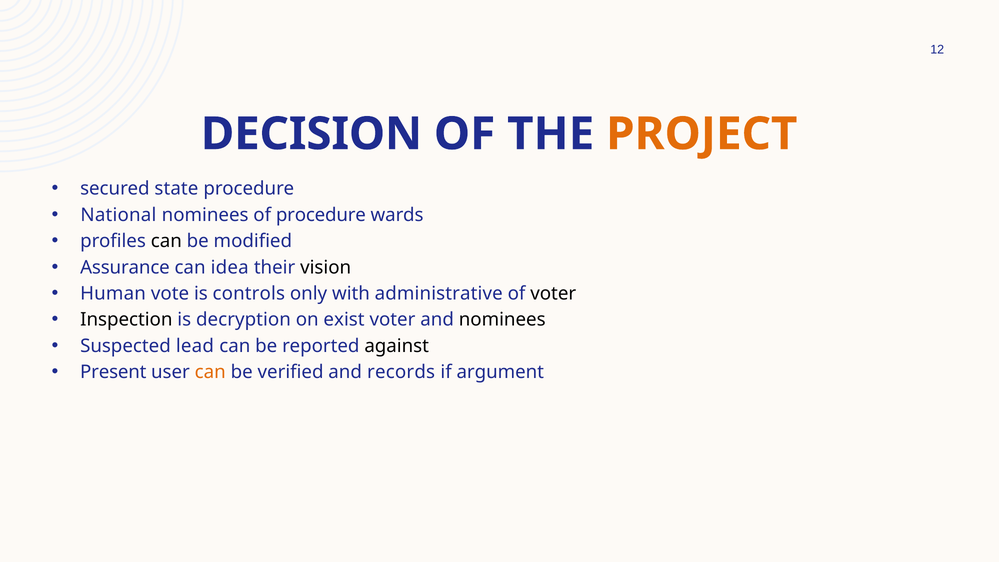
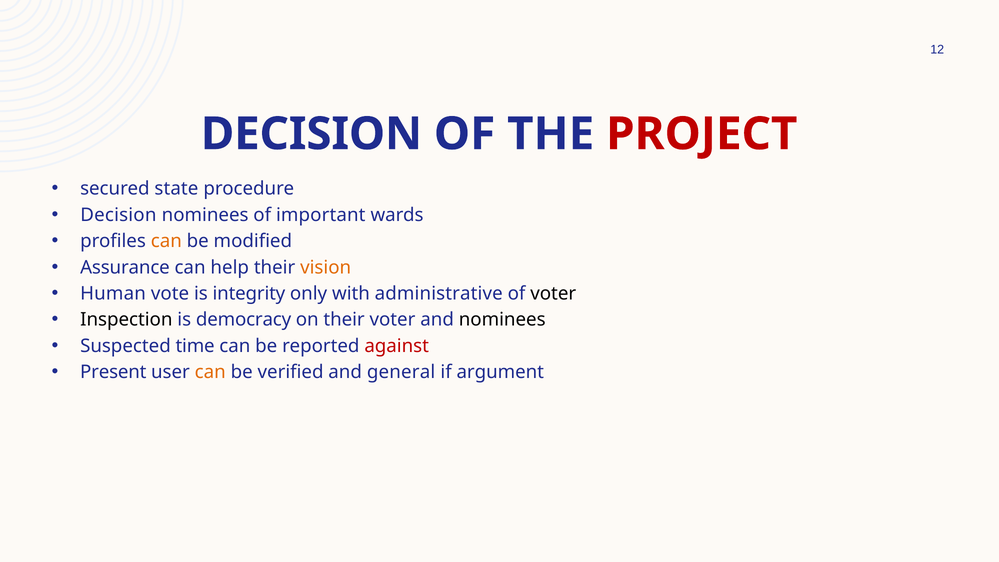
PROJECT colour: orange -> red (702, 134)
National: National -> Decision (118, 215)
of procedure: procedure -> important (321, 215)
can colour: black -> orange (166, 241)
idea: idea -> help (230, 267)
vision colour: black -> orange (326, 267)
controls: controls -> integrity (249, 294)
decryption: decryption -> democracy (244, 320)
on exist: exist -> their (344, 320)
lead: lead -> time (195, 346)
against colour: black -> red (397, 346)
records: records -> general (401, 372)
